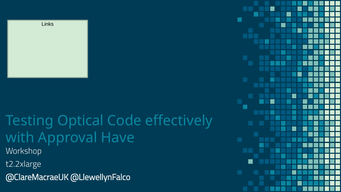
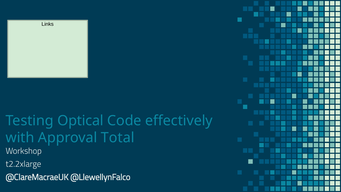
Have: Have -> Total (118, 138)
